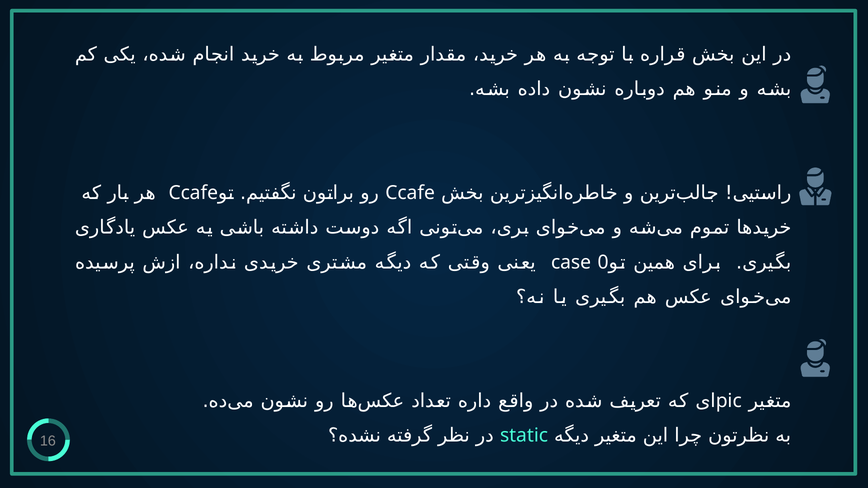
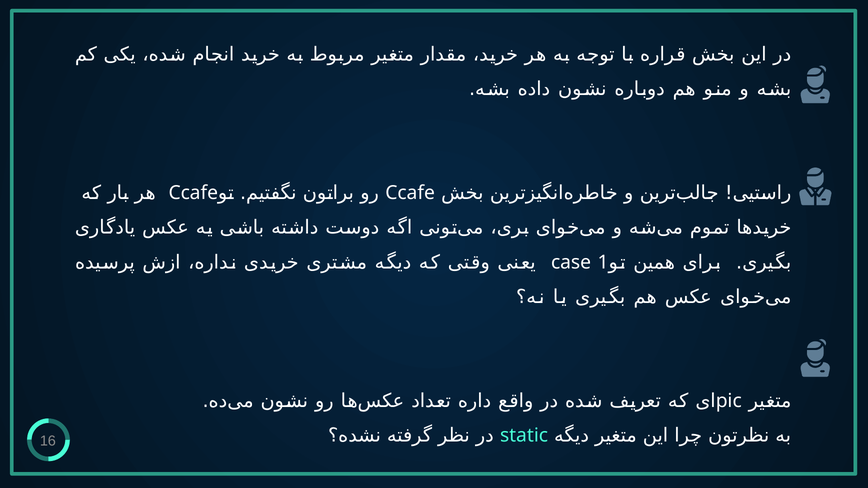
0: 0 -> 1 (603, 262)
